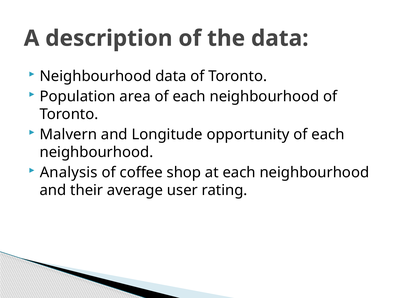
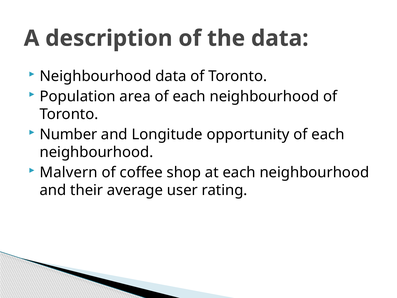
Malvern: Malvern -> Number (68, 134)
Analysis: Analysis -> Malvern (69, 172)
